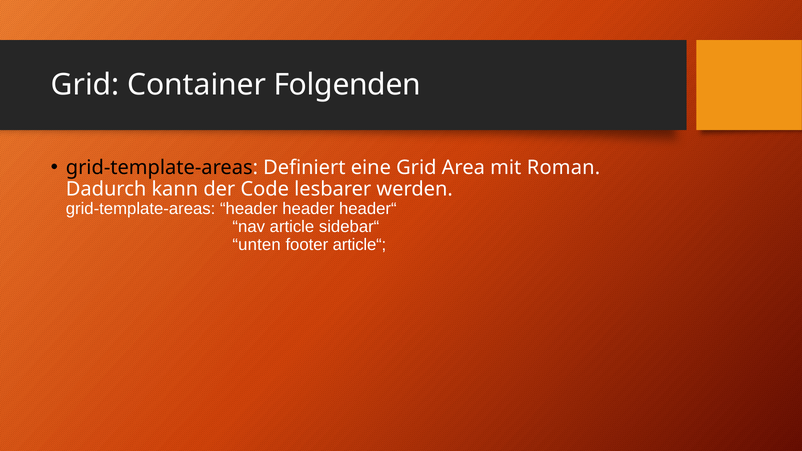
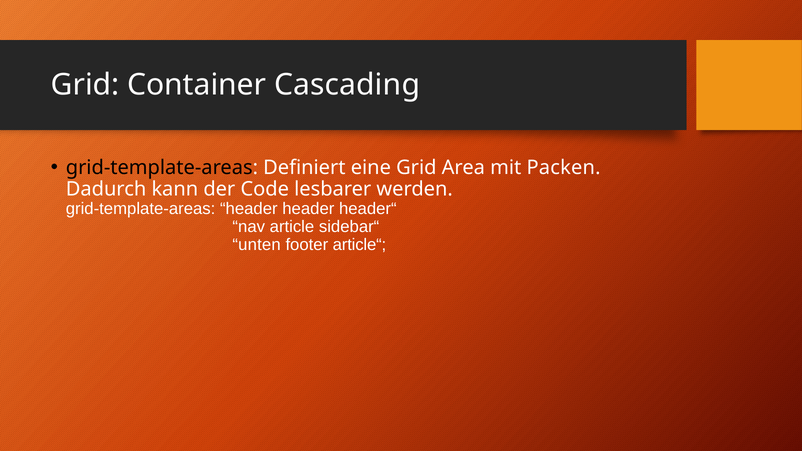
Folgenden: Folgenden -> Cascading (347, 85)
Roman: Roman -> Packen (564, 167)
